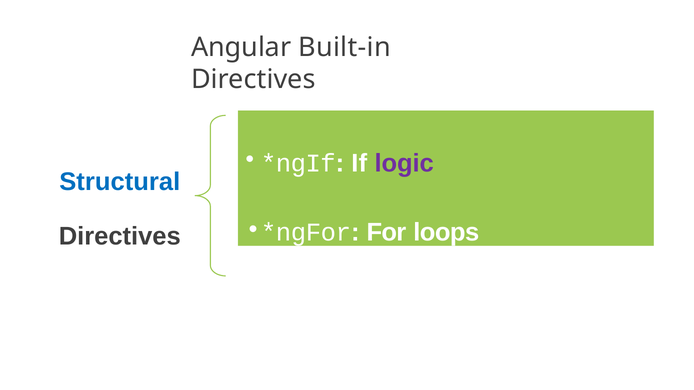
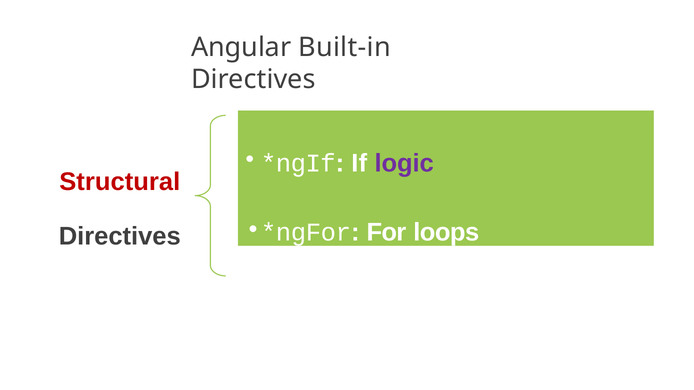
Structural colour: blue -> red (120, 182)
